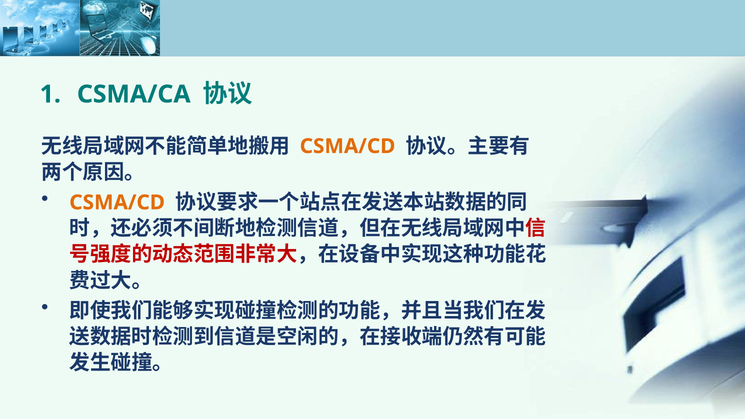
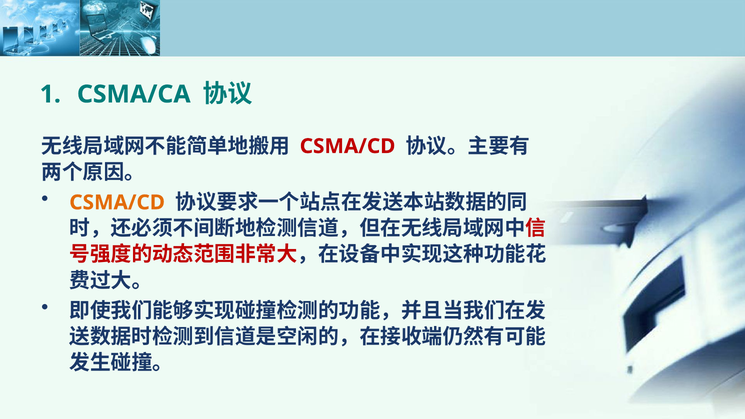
CSMA/CD colour: orange -> red (348, 146)
